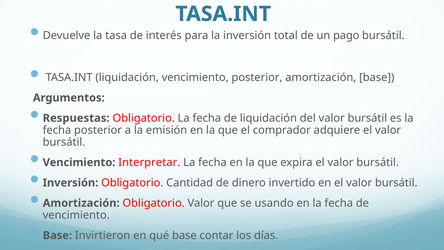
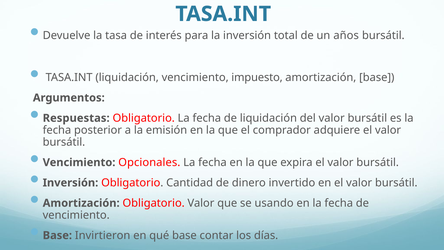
pago: pago -> años (346, 35)
vencimiento posterior: posterior -> impuesto (257, 77)
Interpretar: Interpretar -> Opcionales (149, 162)
